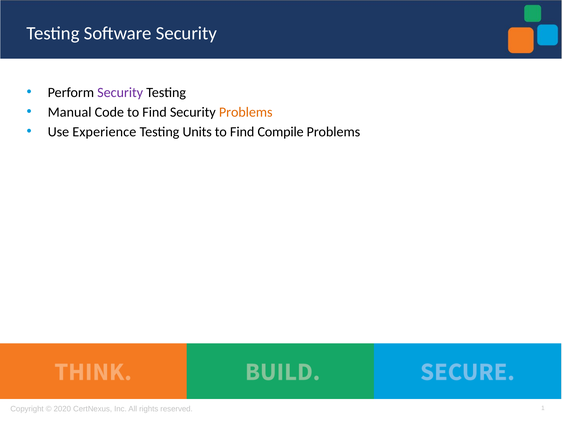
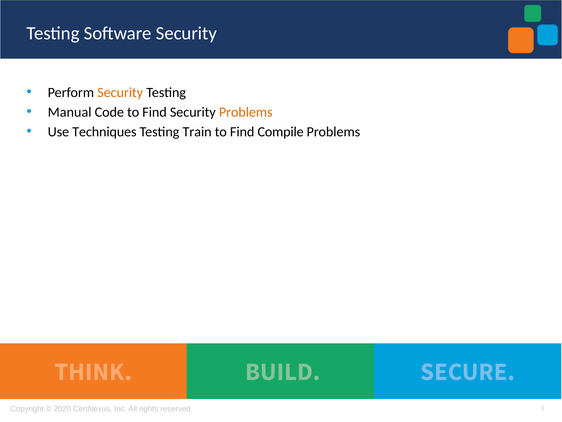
Security colour: purple -> orange (120, 92)
Experience: Experience -> Techniques (104, 132)
Units: Units -> Train (197, 132)
